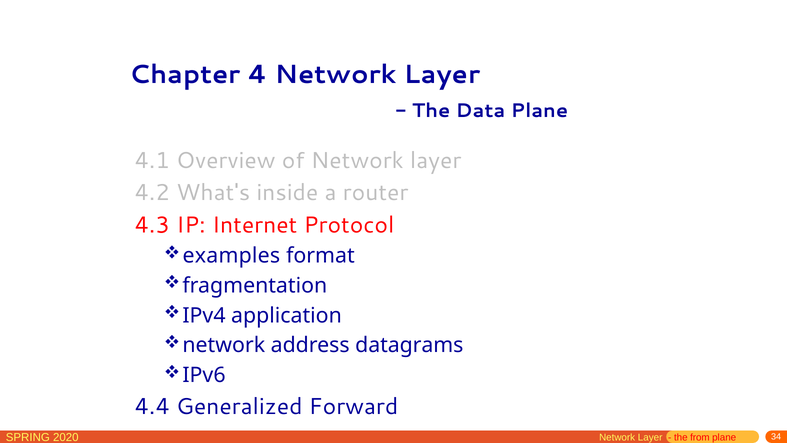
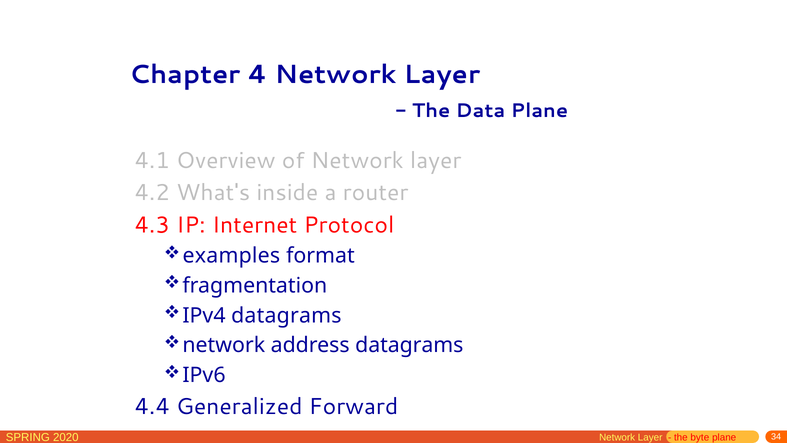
IPv4 application: application -> datagrams (286, 315)
from: from -> byte (700, 437)
